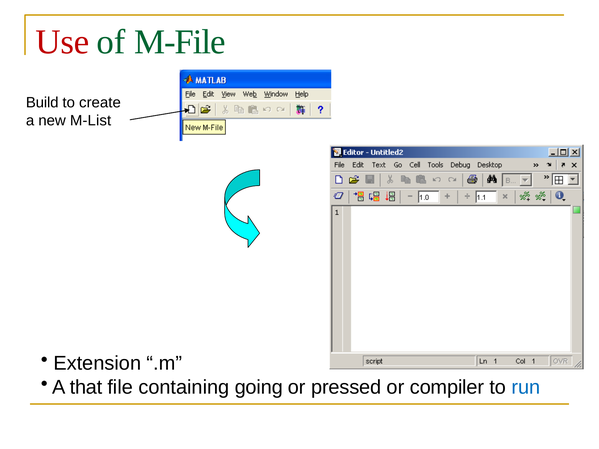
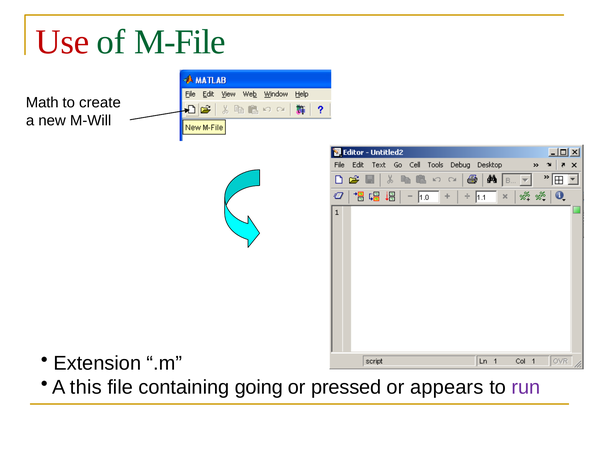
Build: Build -> Math (42, 103)
M-List: M-List -> M-Will (91, 121)
that: that -> this (86, 387)
compiler: compiler -> appears (447, 387)
run colour: blue -> purple (526, 387)
